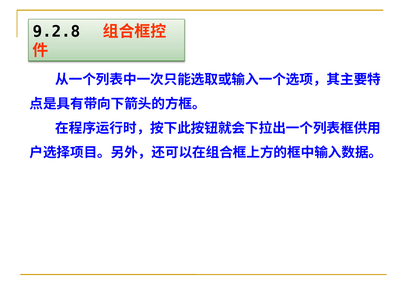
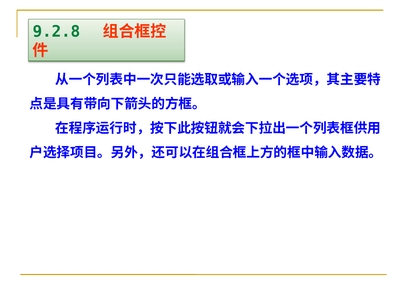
9.2.8 colour: black -> green (56, 32)
